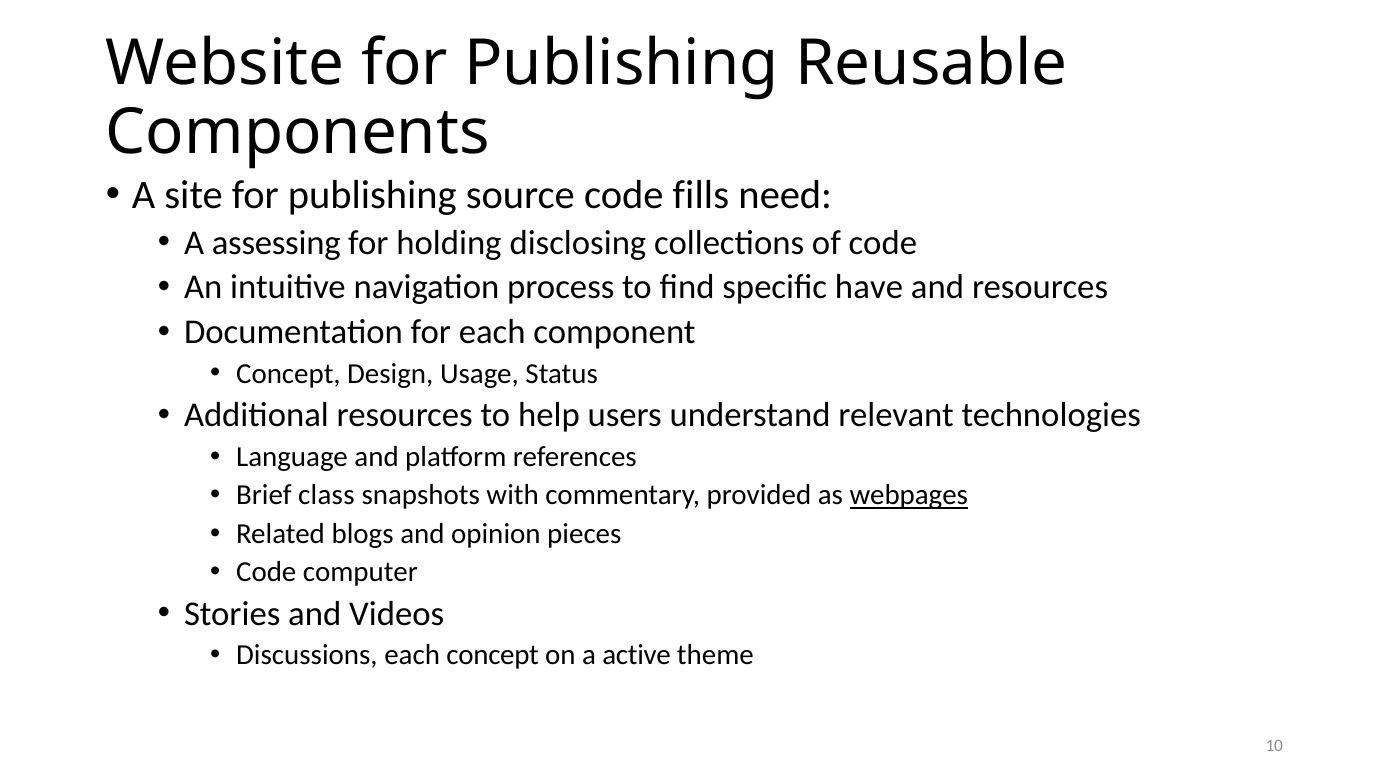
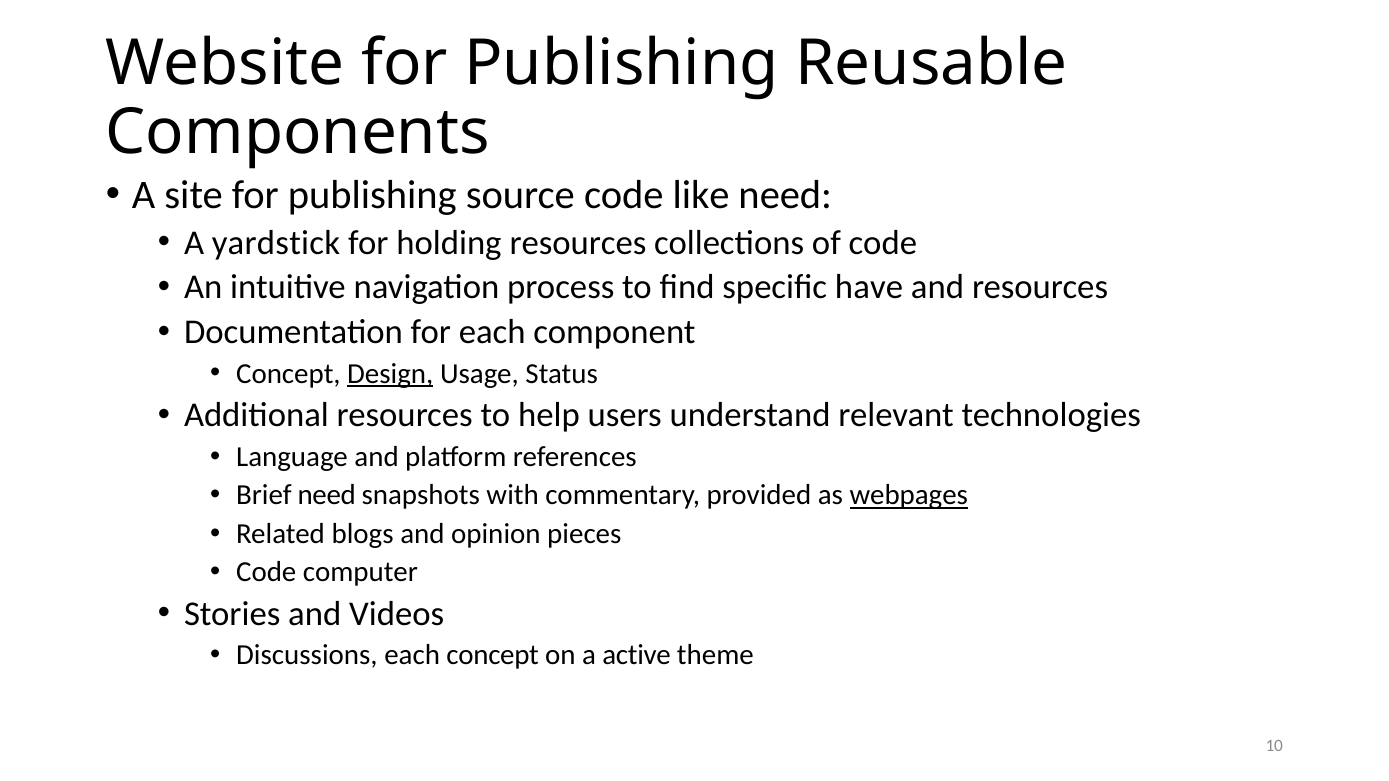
fills: fills -> like (701, 195)
assessing: assessing -> yardstick (276, 243)
holding disclosing: disclosing -> resources (578, 243)
Design underline: none -> present (390, 374)
Brief class: class -> need (327, 495)
